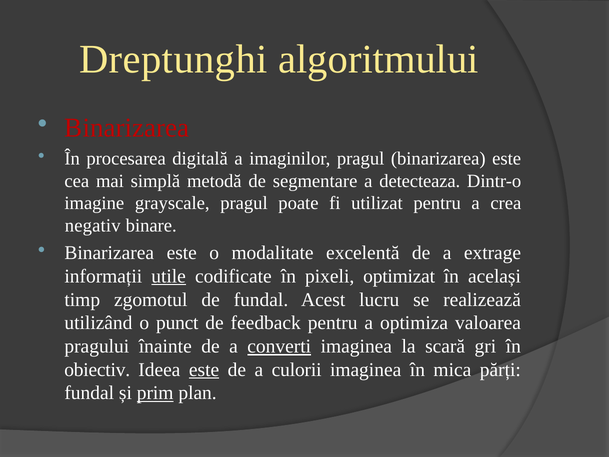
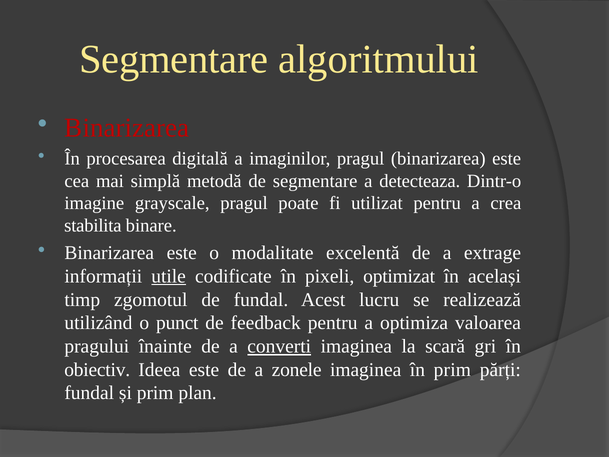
Dreptunghi: Dreptunghi -> Segmentare (174, 59)
negativ: negativ -> stabilita (93, 226)
este underline: present -> none (204, 369)
culorii: culorii -> zonele (297, 369)
în mica: mica -> prim (452, 369)
prim underline: present -> none (155, 393)
